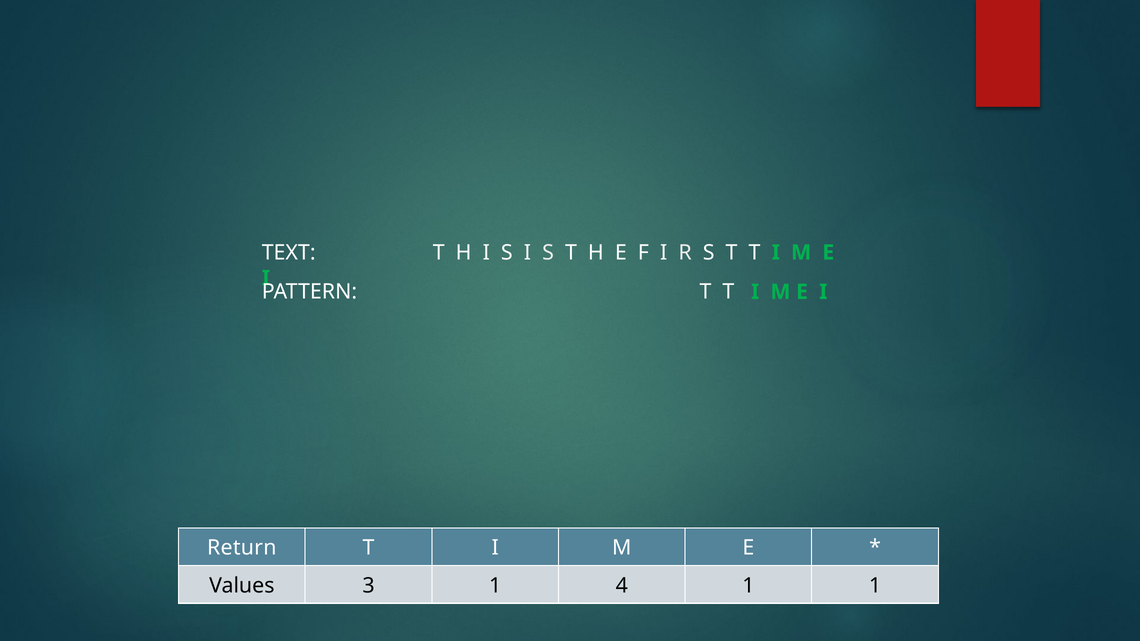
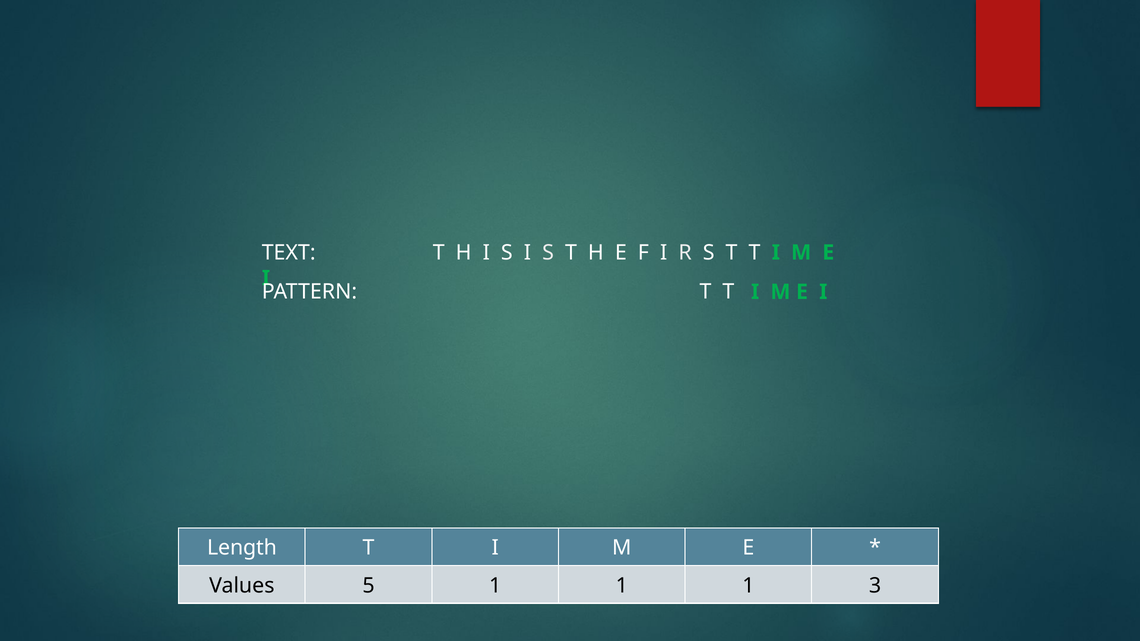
Return: Return -> Length (242, 548)
3: 3 -> 5 (369, 586)
4: 4 -> 1 (622, 586)
1 1: 1 -> 3 (875, 586)
